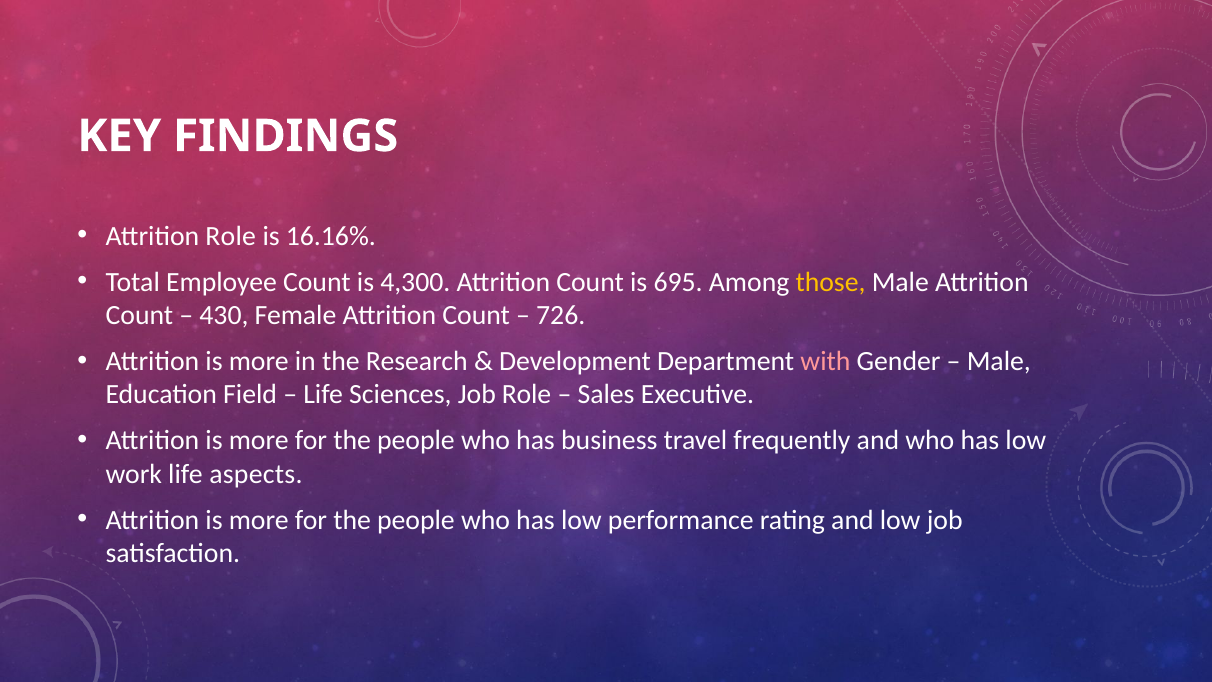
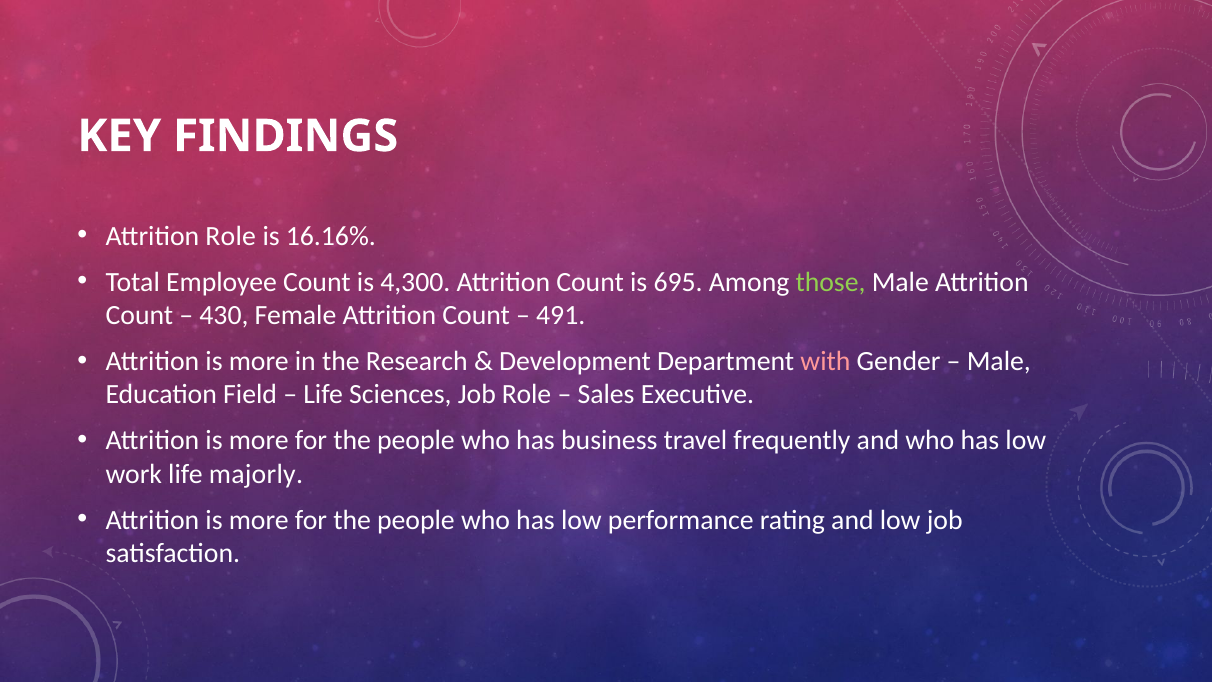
those colour: yellow -> light green (831, 282)
726: 726 -> 491 (561, 315)
aspects: aspects -> majorly (256, 474)
